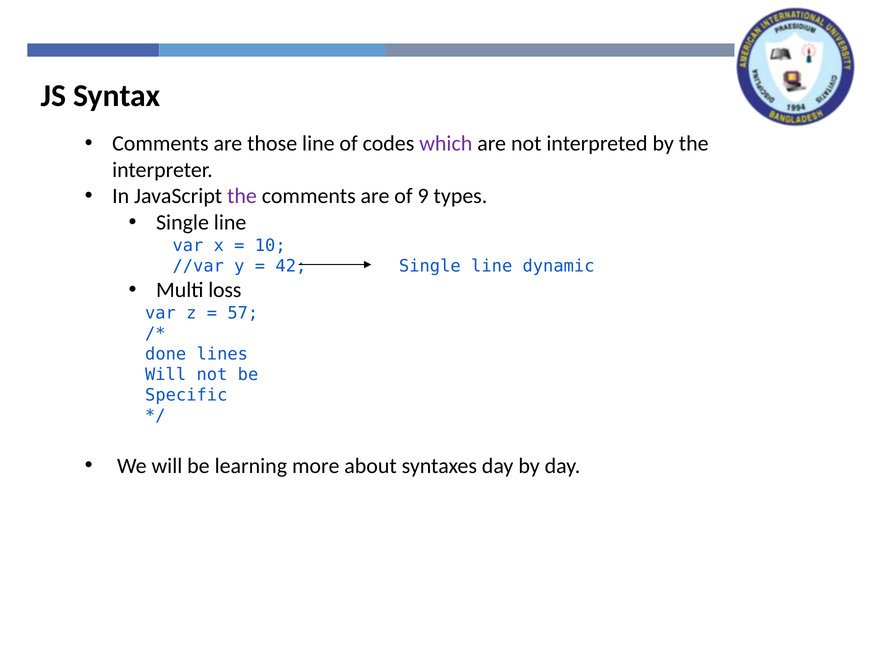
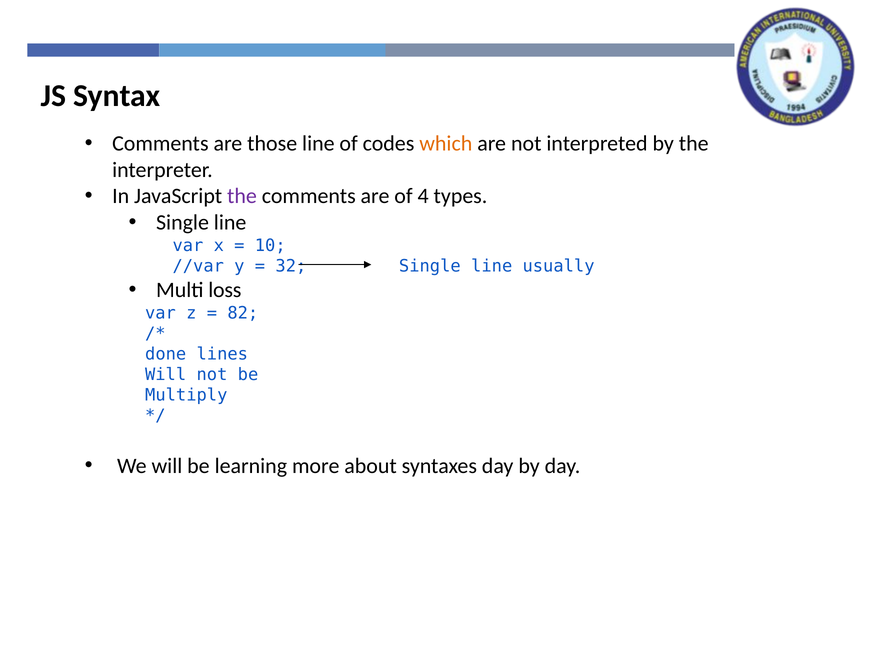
which colour: purple -> orange (446, 143)
9: 9 -> 4 (423, 196)
42: 42 -> 32 (291, 266)
dynamic: dynamic -> usually (559, 266)
57: 57 -> 82 (243, 313)
Specific: Specific -> Multiply (186, 395)
